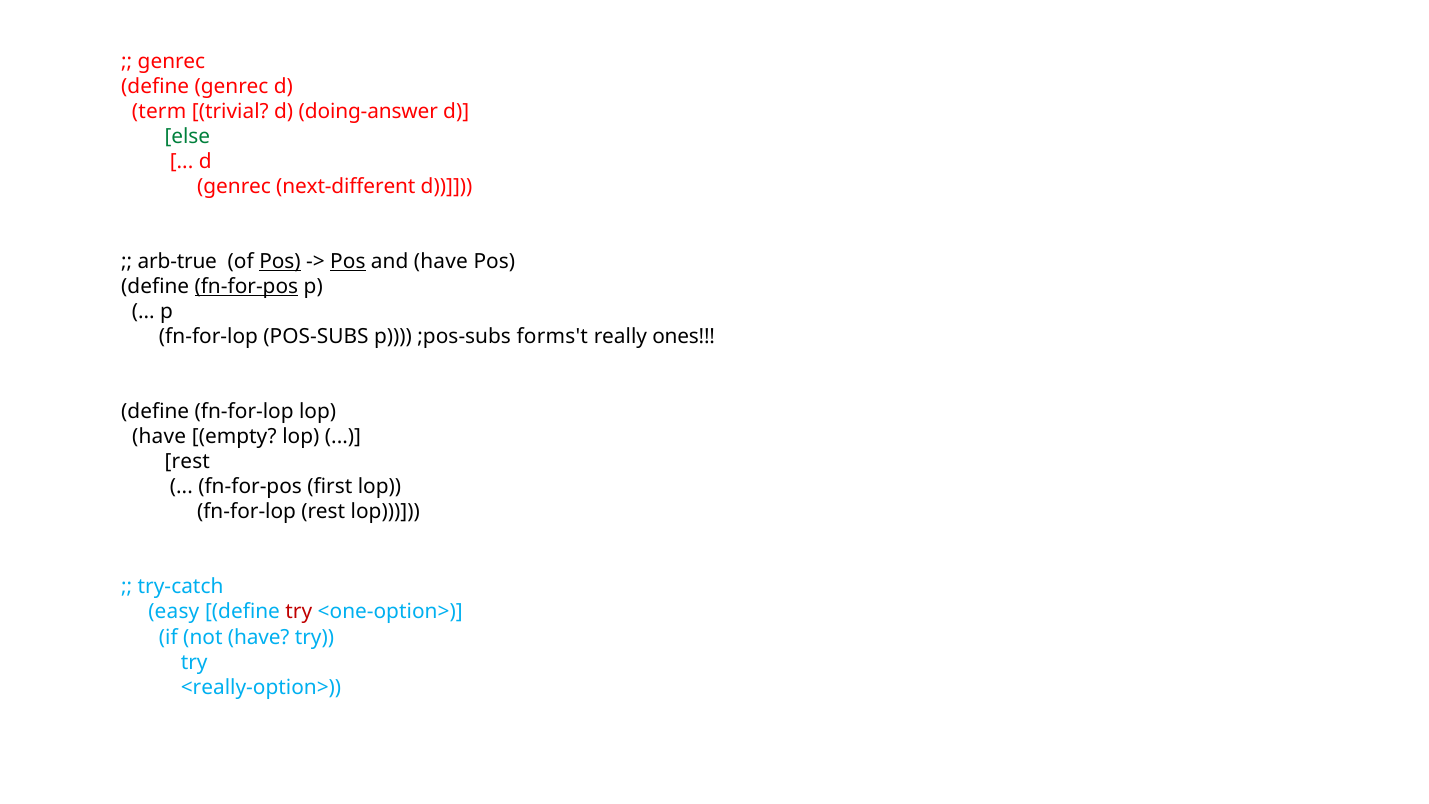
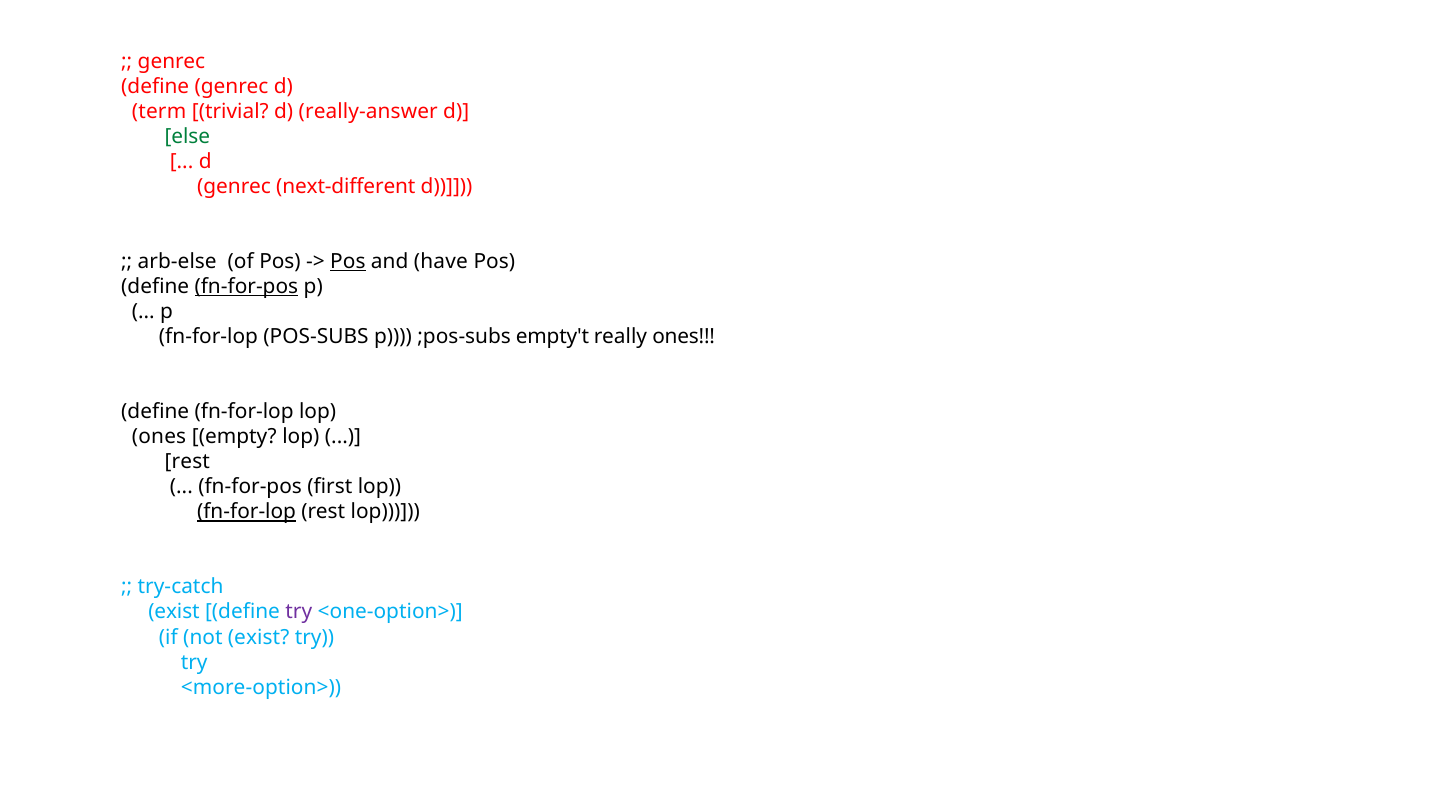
doing-answer: doing-answer -> really-answer (368, 112)
arb-true: arb-true -> arb-else (177, 262)
Pos underline: present -> none (280, 262)
forms't: forms't -> empty't (552, 337)
have: have -> ones (159, 437)
fn-for-lop underline: none -> present (247, 512)
easy: easy -> exist (174, 612)
try colour: red -> purple (299, 612)
not have: have -> exist (259, 637)
<really-option>: <really-option> -> <more-option> (261, 687)
